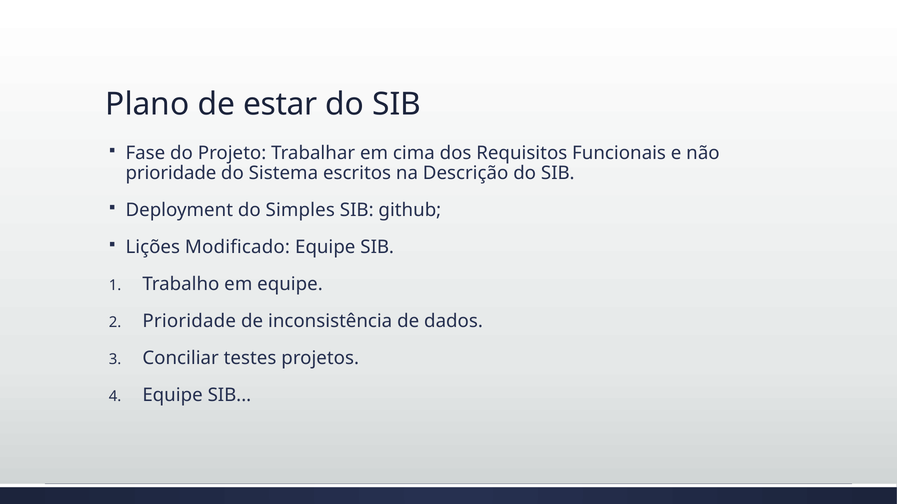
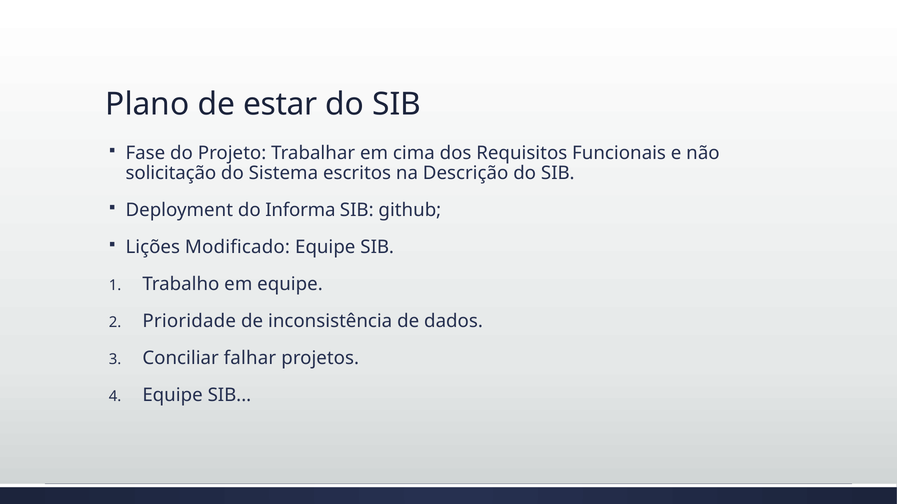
prioridade: prioridade -> solicitação (171, 173)
Simples: Simples -> Informa (300, 210)
testes: testes -> falhar (250, 358)
